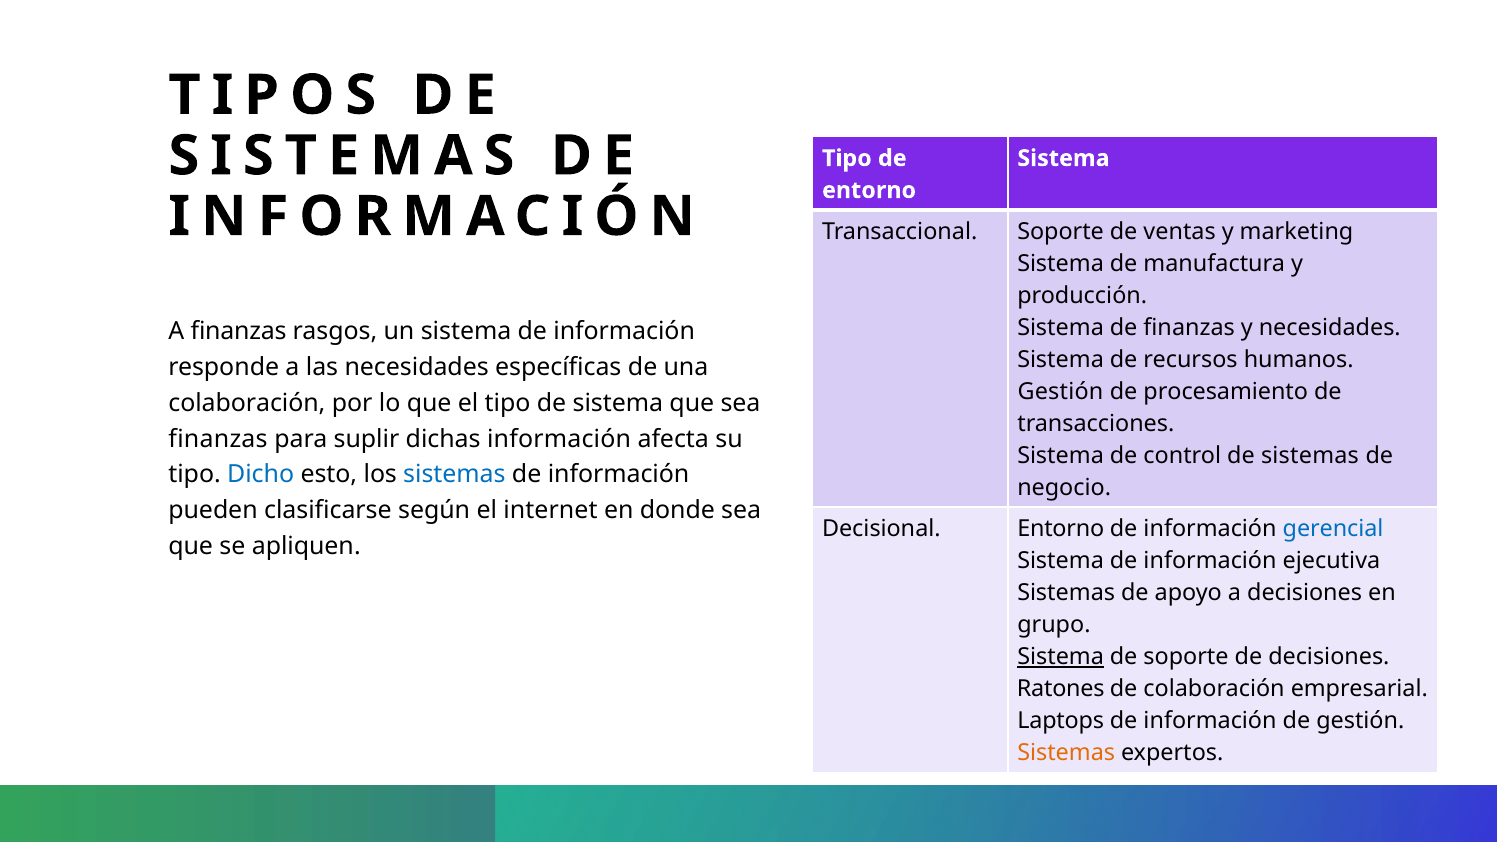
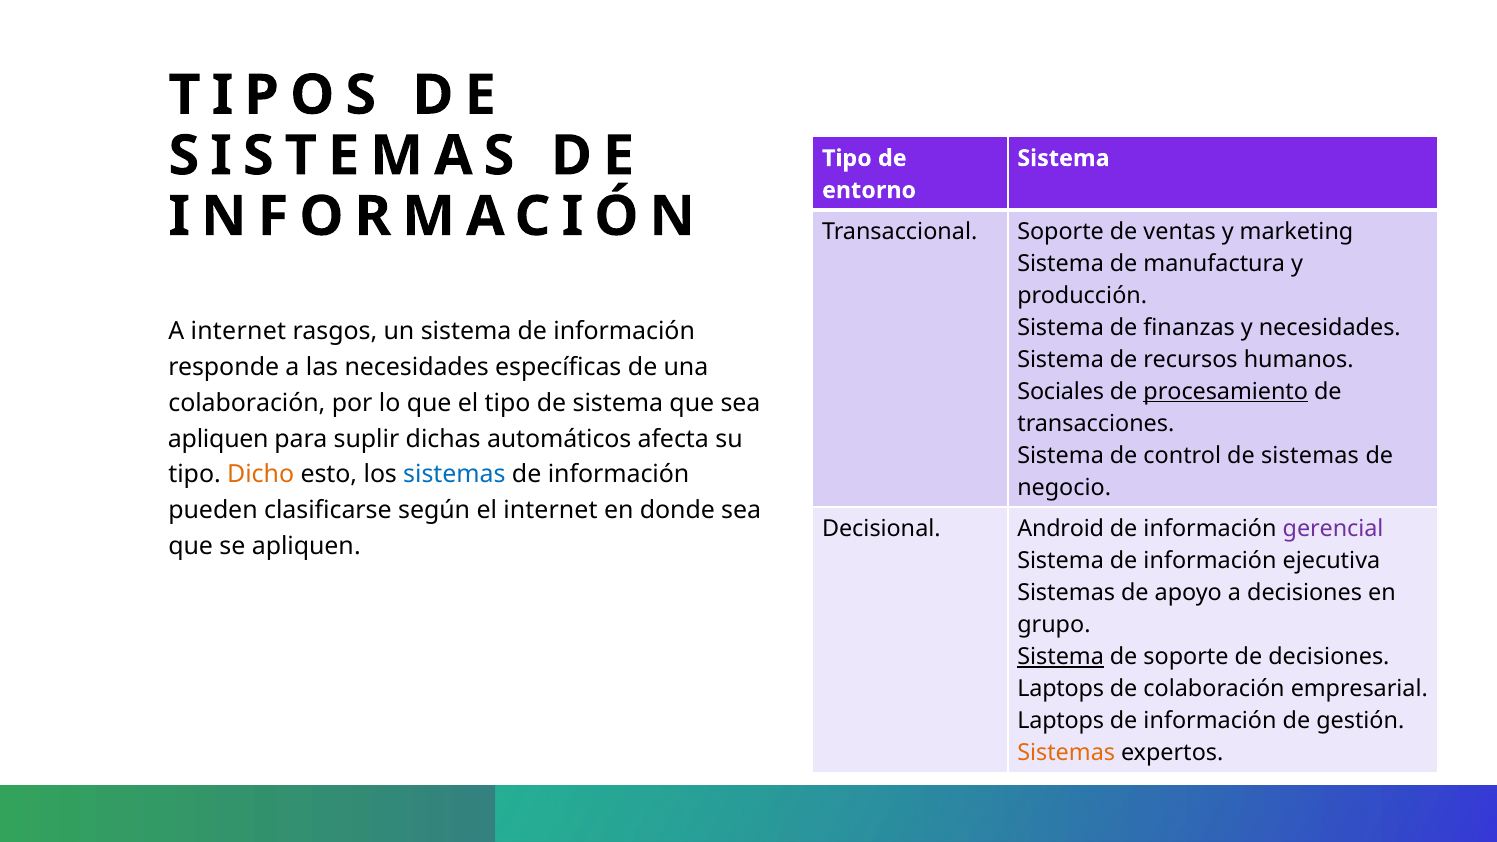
A finanzas: finanzas -> internet (238, 331)
Gestión: Gestión -> Sociales (1061, 392)
procesamiento underline: none -> present (1226, 392)
finanzas: finanzas -> apliquen (218, 439)
dichas información: información -> automáticos (559, 439)
Dicho colour: blue -> orange (261, 475)
Decisional Entorno: Entorno -> Android (1061, 529)
gerencial colour: blue -> purple (1333, 529)
Ratones: Ratones -> Laptops (1061, 689)
